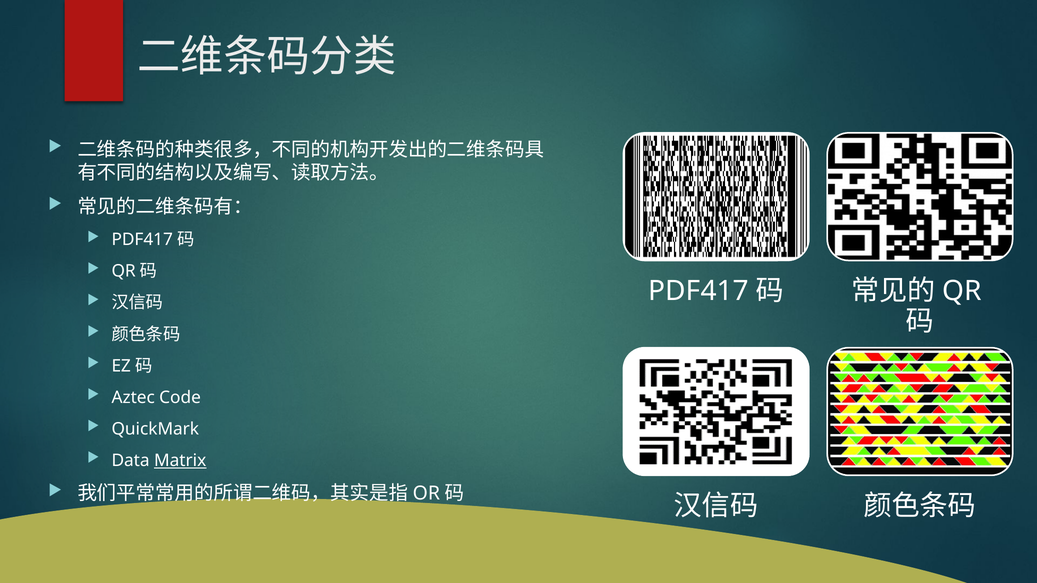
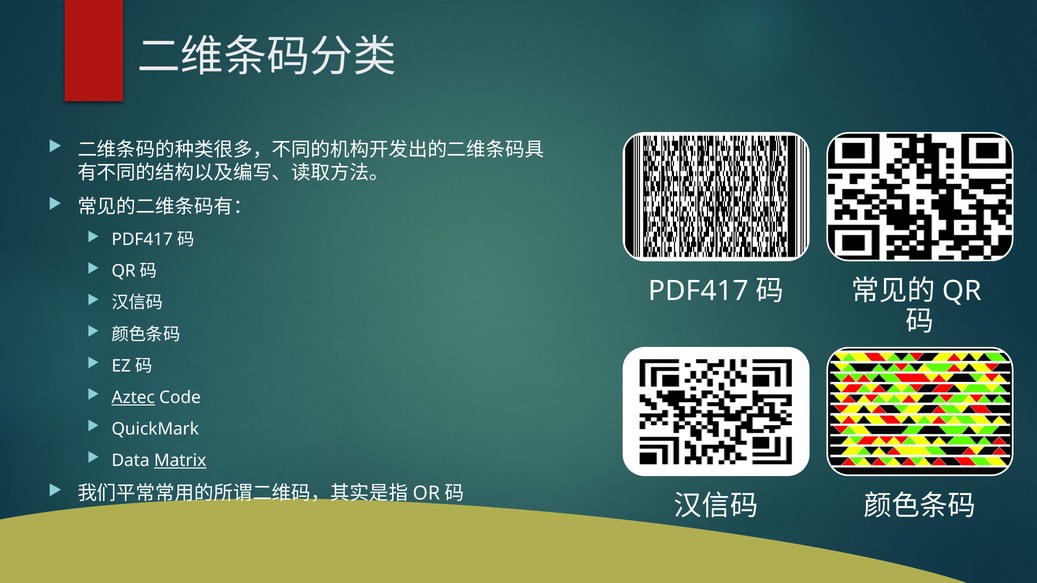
Aztec underline: none -> present (133, 398)
